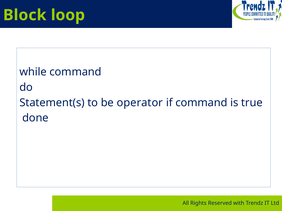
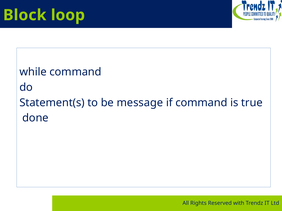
operator: operator -> message (140, 103)
